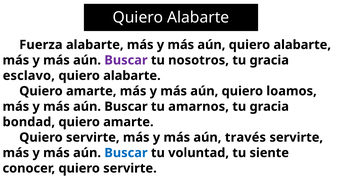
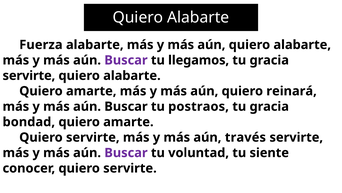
nosotros: nosotros -> llegamos (199, 60)
esclavo: esclavo -> servirte (29, 75)
loamos: loamos -> reinará (292, 91)
amarnos: amarnos -> postraos (199, 106)
Buscar colour: blue -> purple (126, 152)
